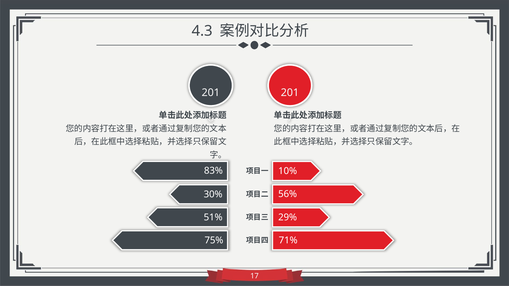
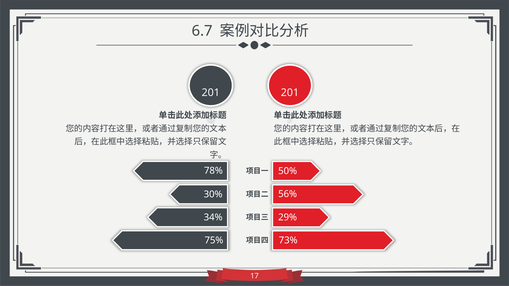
4.3: 4.3 -> 6.7 (202, 31)
83%: 83% -> 78% (213, 171)
10%: 10% -> 50% (288, 171)
51%: 51% -> 34% (213, 217)
71%: 71% -> 73% (288, 241)
